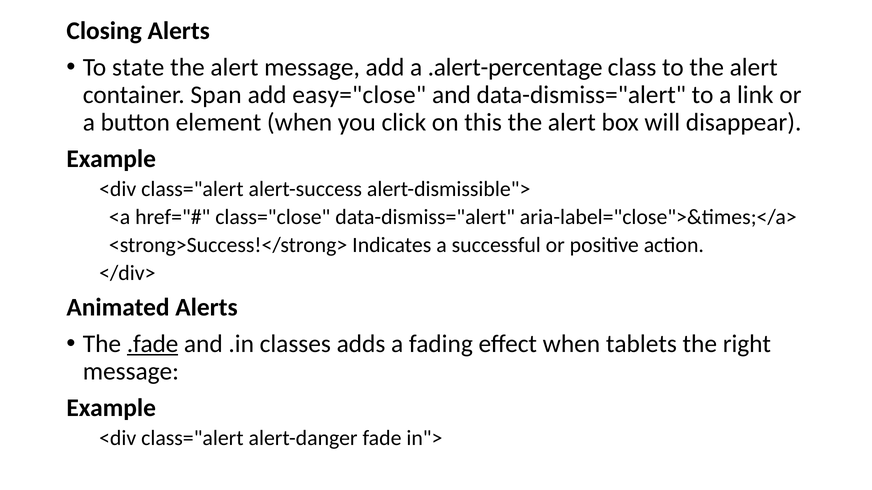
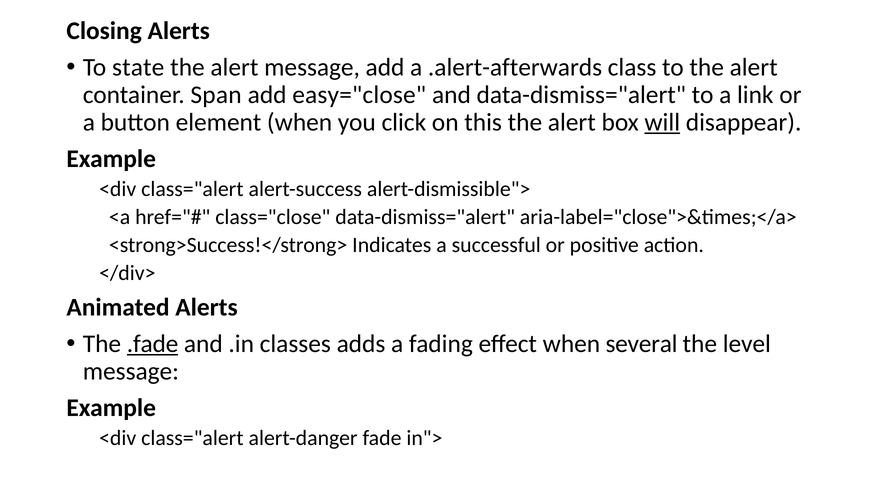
.alert-percentage: .alert-percentage -> .alert-afterwards (515, 68)
will underline: none -> present (662, 122)
tablets: tablets -> several (642, 344)
right: right -> level (747, 344)
